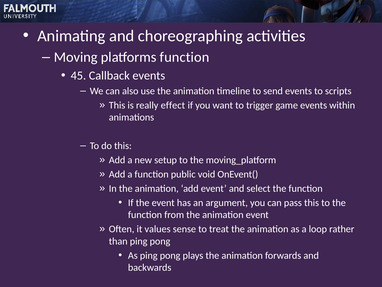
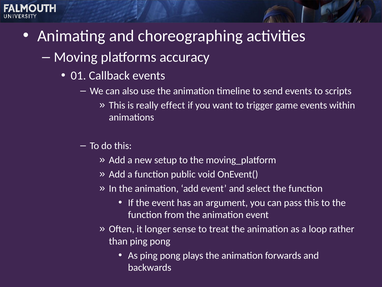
platforms function: function -> accuracy (185, 57)
45: 45 -> 01 (78, 75)
values: values -> longer (158, 229)
